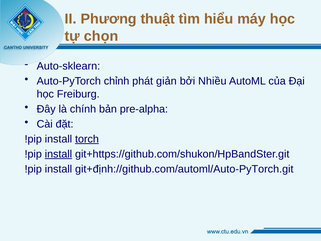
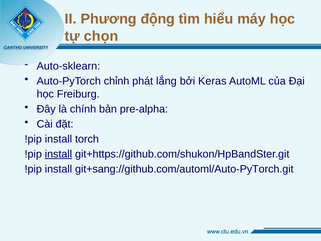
thuật: thuật -> động (158, 19)
giản: giản -> lắng (166, 81)
Nhiều: Nhiều -> Keras (212, 81)
torch underline: present -> none (87, 139)
git+định://github.com/automl/Auto-PyTorch.git: git+định://github.com/automl/Auto-PyTorch.git -> git+sang://github.com/automl/Auto-PyTorch.git (184, 169)
